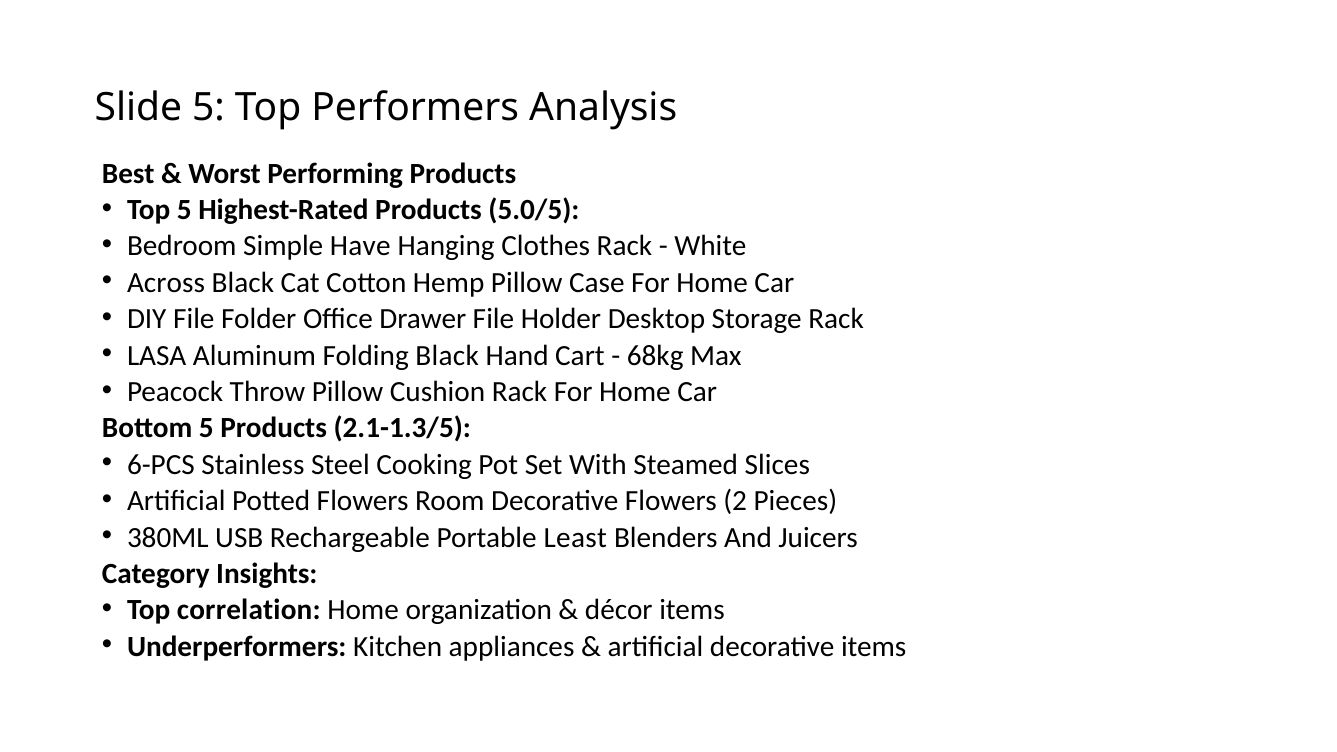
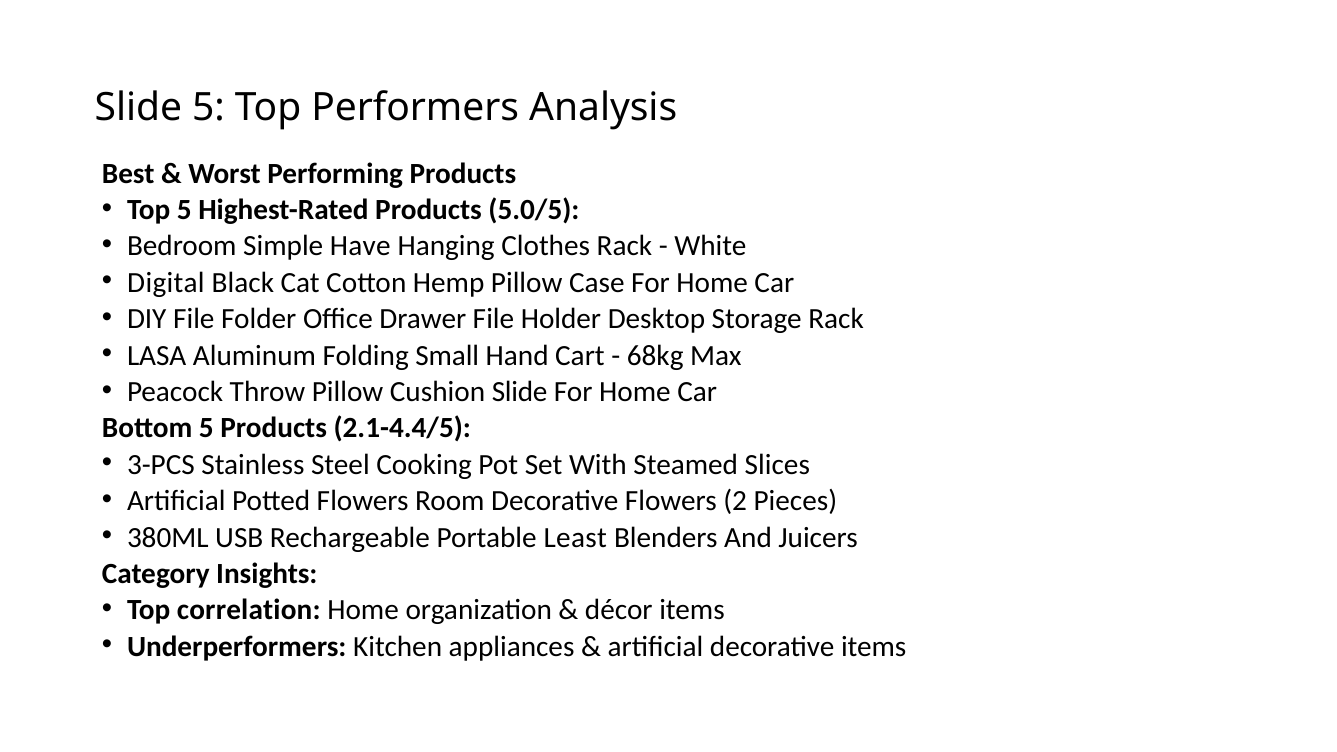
Across: Across -> Digital (166, 283)
Folding Black: Black -> Small (447, 356)
Cushion Rack: Rack -> Slide (520, 392)
2.1-1.3/5: 2.1-1.3/5 -> 2.1-4.4/5 (402, 428)
6-PCS: 6-PCS -> 3-PCS (161, 465)
